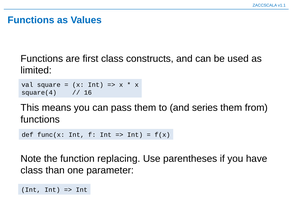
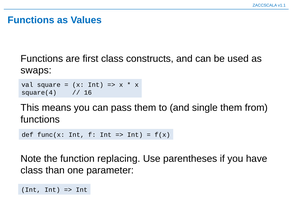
limited: limited -> swaps (36, 70)
series: series -> single (205, 108)
